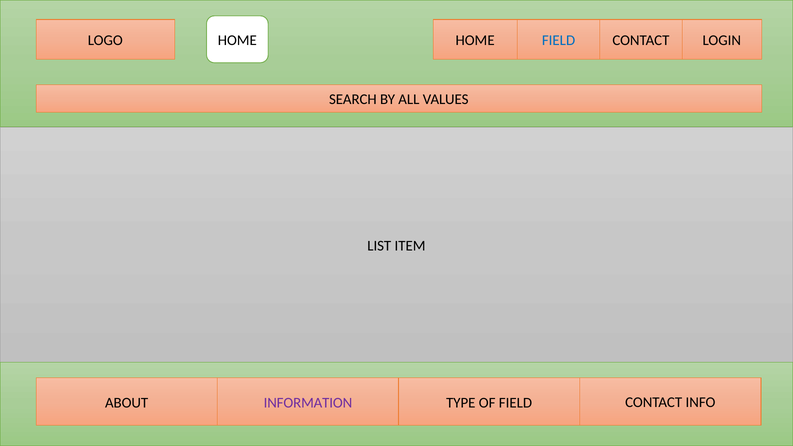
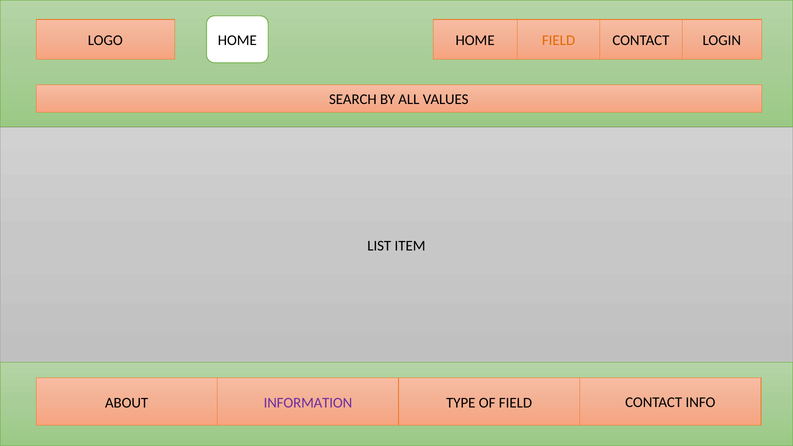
FIELD colour: blue -> orange (559, 40)
